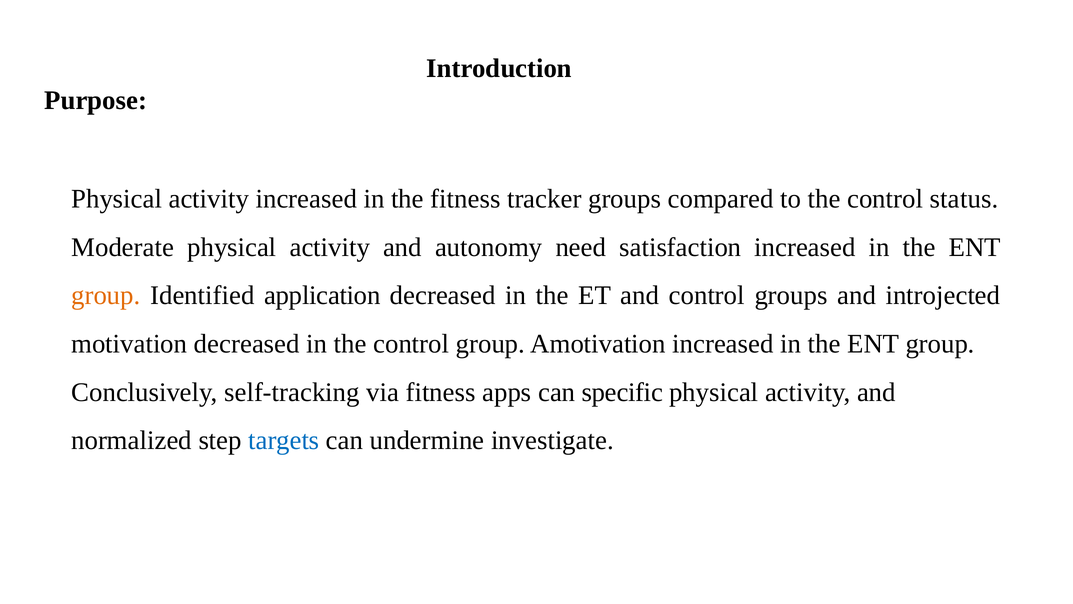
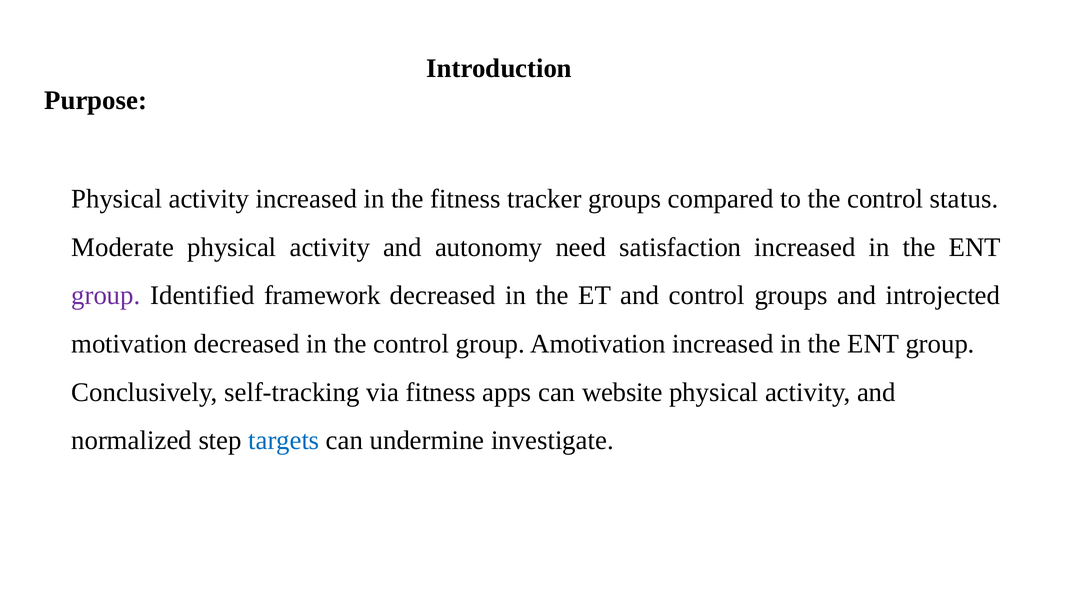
group colour: orange -> purple (106, 295)
application: application -> framework (322, 295)
specific: specific -> website (622, 392)
